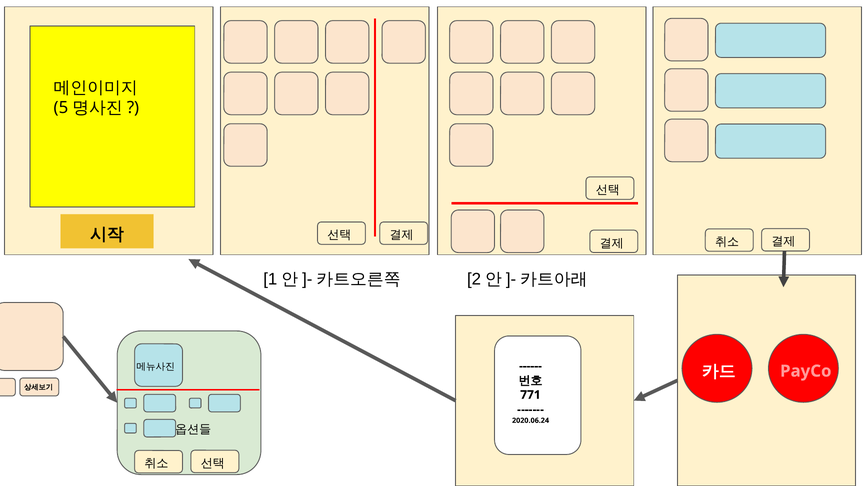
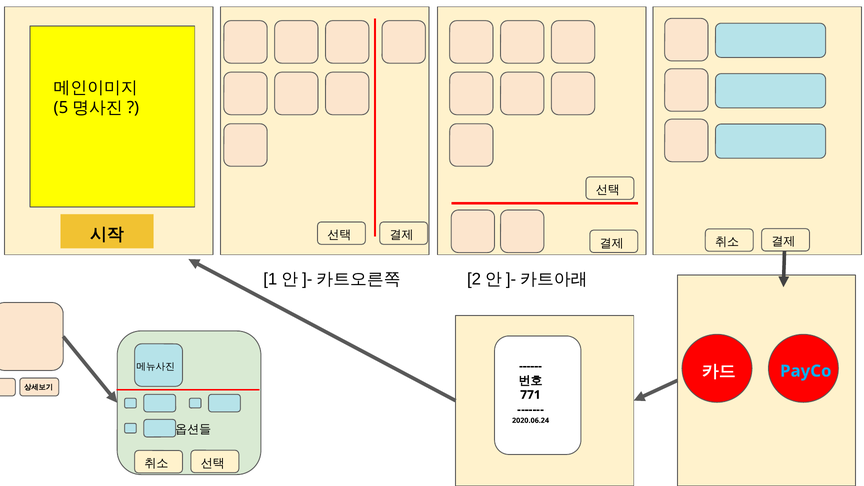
PayCo colour: pink -> light blue (806, 371)
